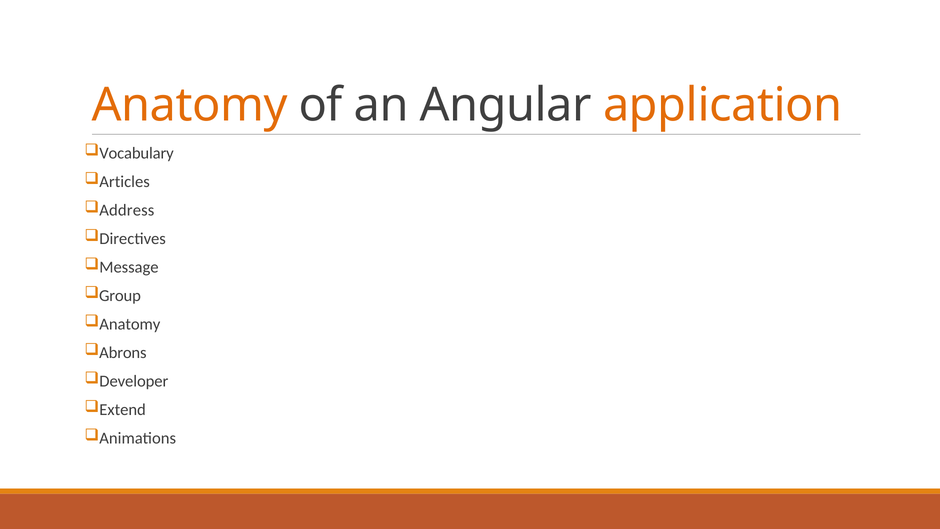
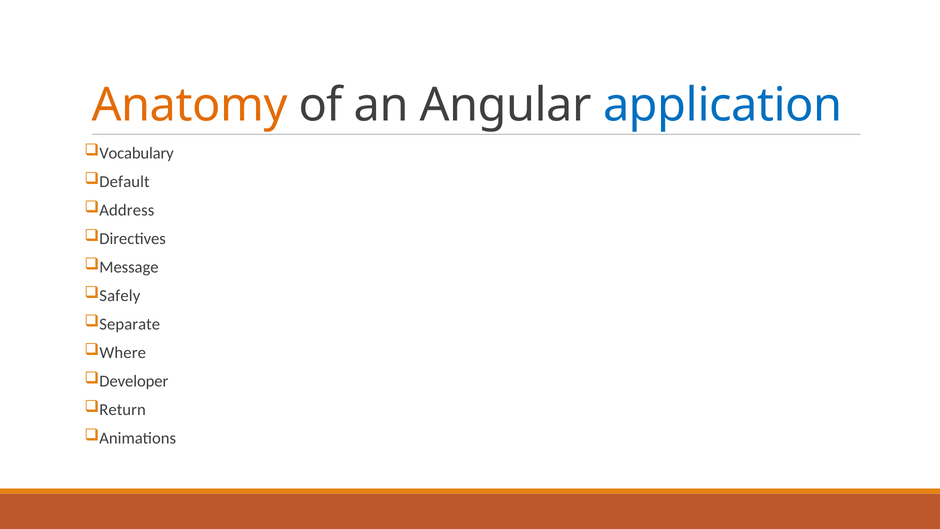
application colour: orange -> blue (723, 105)
Articles: Articles -> Default (125, 182)
Group: Group -> Safely (120, 296)
Anatomy: Anatomy -> Separate (130, 324)
Abrons: Abrons -> Where (123, 353)
Extend: Extend -> Return (123, 410)
